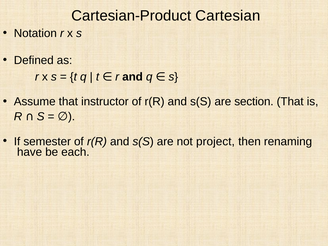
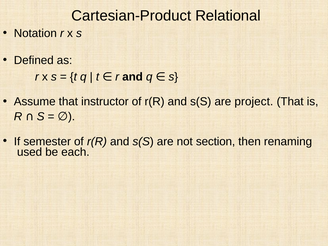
Cartesian: Cartesian -> Relational (228, 16)
section: section -> project (254, 101)
project: project -> section (216, 141)
have: have -> used (30, 152)
